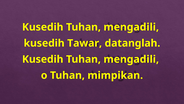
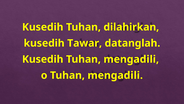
mengadili: mengadili -> dilahirkan (131, 27)
o Tuhan mimpikan: mimpikan -> mengadili (115, 75)
